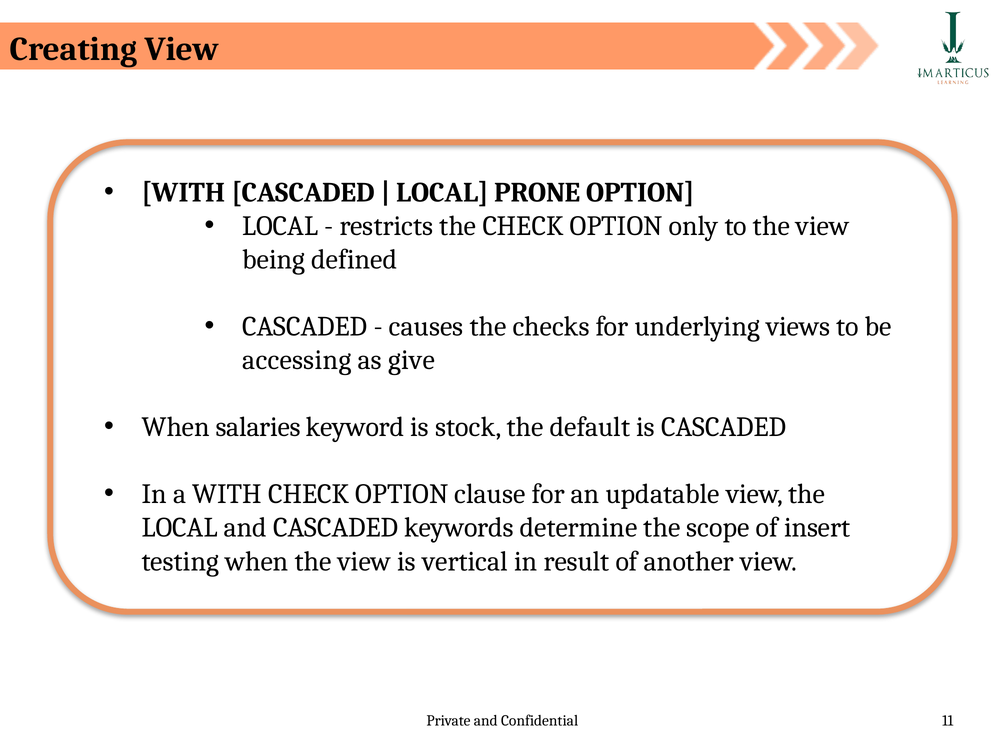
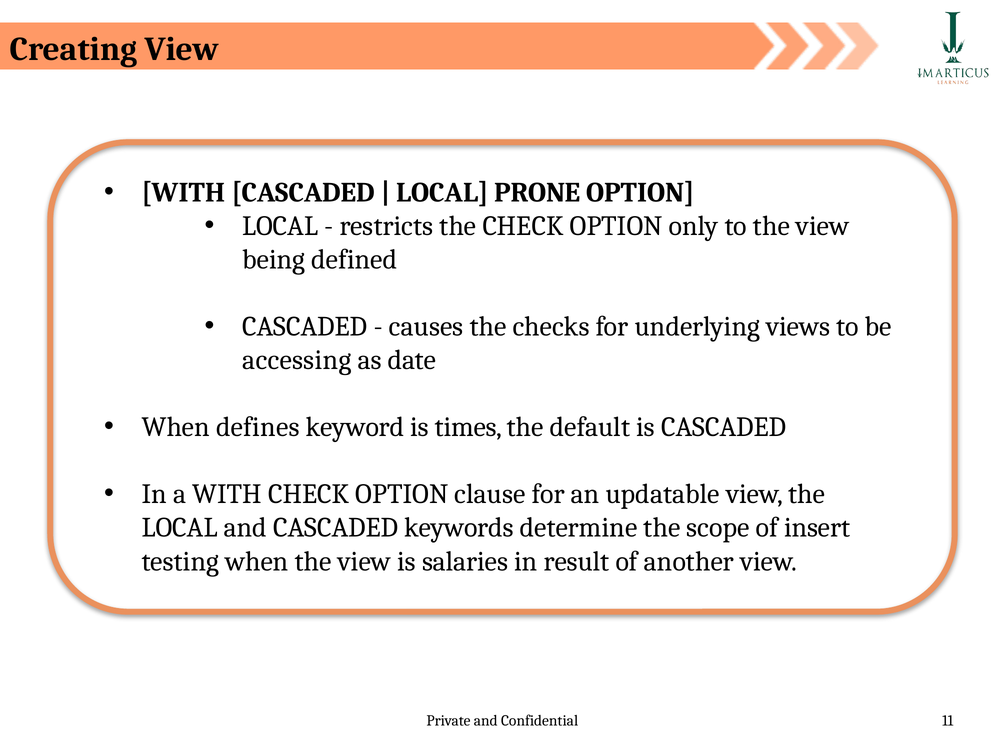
give: give -> date (412, 360)
salaries: salaries -> defines (258, 427)
stock: stock -> times (468, 427)
vertical: vertical -> salaries (465, 561)
